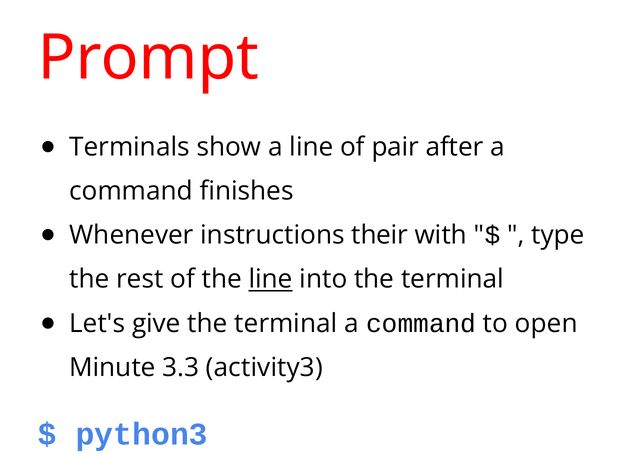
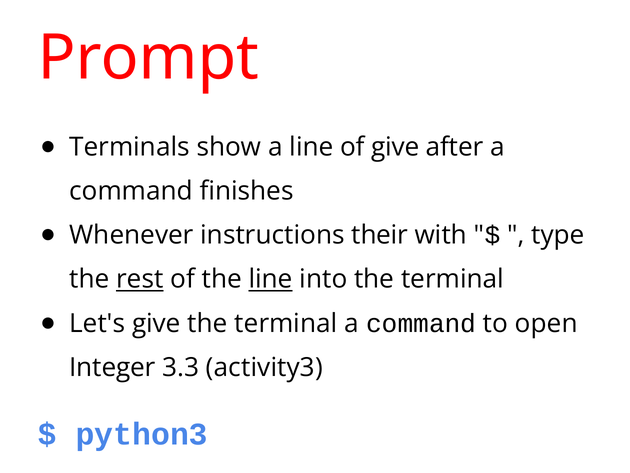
of pair: pair -> give (395, 147)
rest underline: none -> present (140, 279)
Minute: Minute -> Integer (112, 367)
